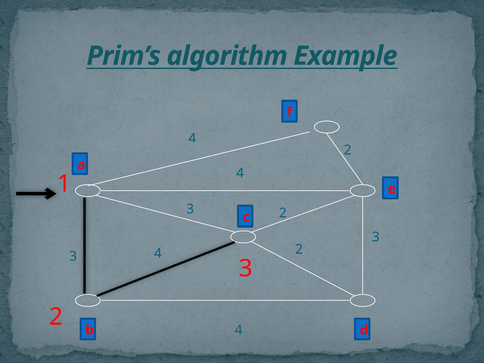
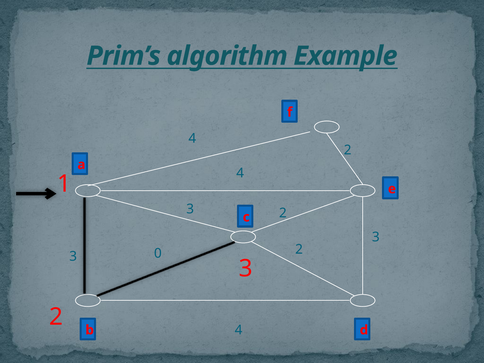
3 4: 4 -> 0 (158, 253)
